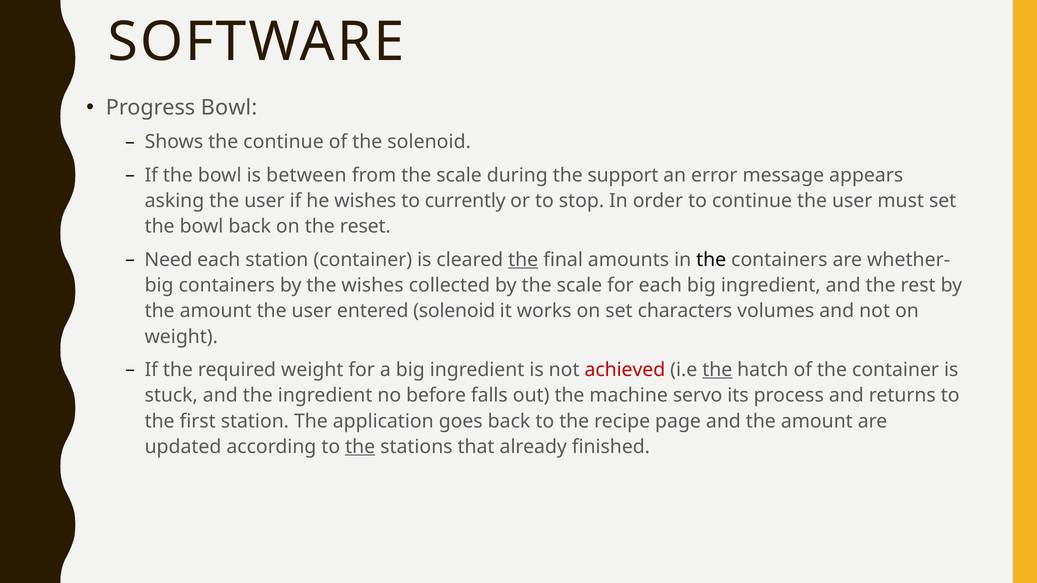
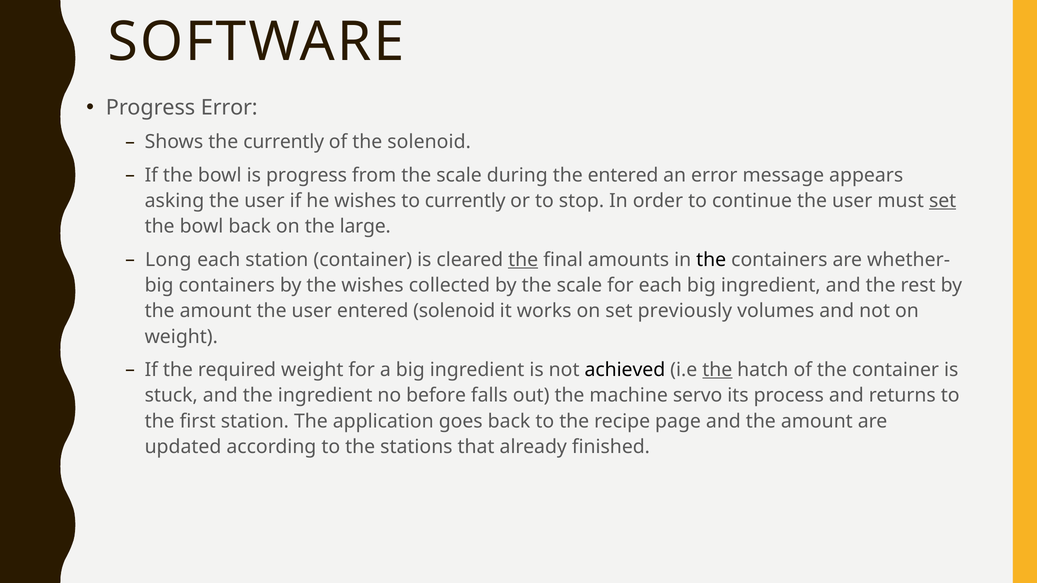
Progress Bowl: Bowl -> Error (229, 108)
the continue: continue -> currently (284, 142)
is between: between -> progress (307, 175)
the support: support -> entered (623, 175)
set underline: none -> present (943, 201)
reset: reset -> large (365, 227)
Need: Need -> Long (168, 260)
characters: characters -> previously (685, 311)
achieved colour: red -> black (625, 370)
the underline: present -> none (360, 447)
